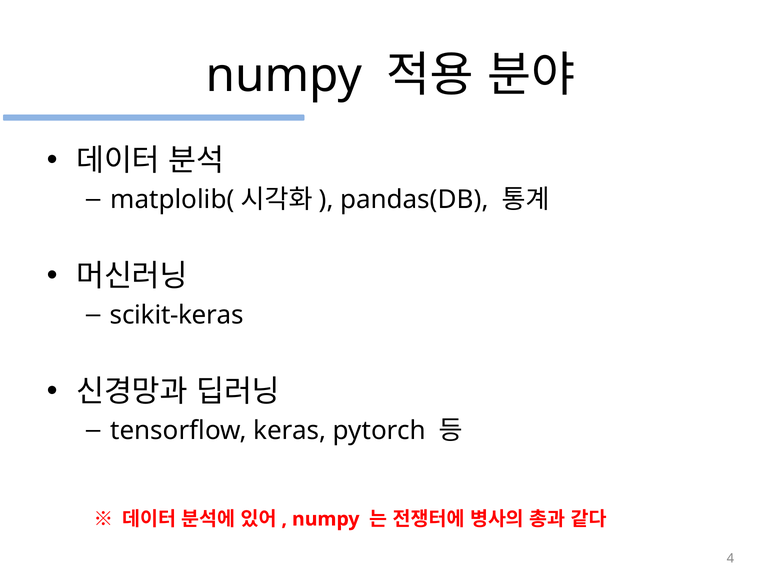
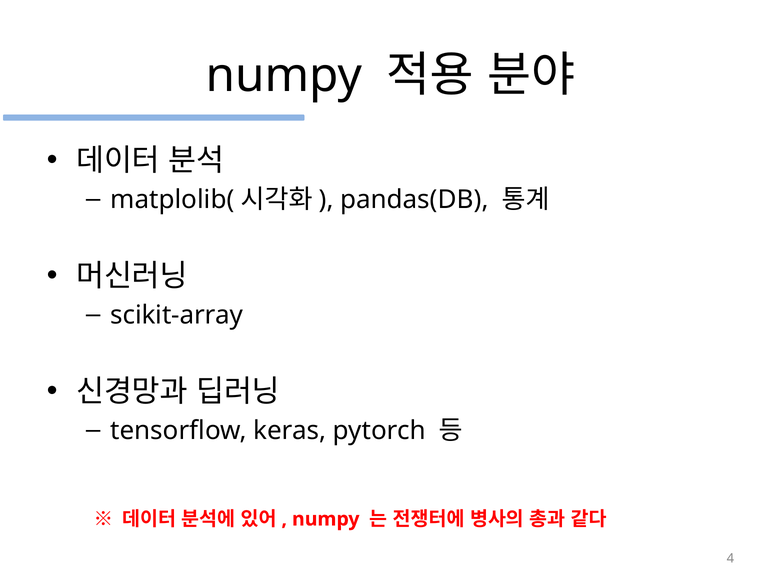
scikit-keras: scikit-keras -> scikit-array (177, 315)
